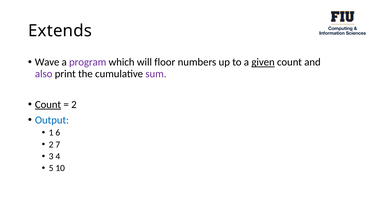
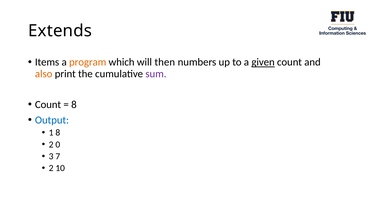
Wave: Wave -> Items (47, 62)
program colour: purple -> orange (88, 62)
floor: floor -> then (165, 62)
also colour: purple -> orange (44, 74)
Count underline: present -> none (48, 105)
2: 2 -> 8 (74, 105)
1 6: 6 -> 8 (58, 133)
7: 7 -> 0 (58, 145)
4: 4 -> 7 (58, 156)
5: 5 -> 2 (51, 168)
